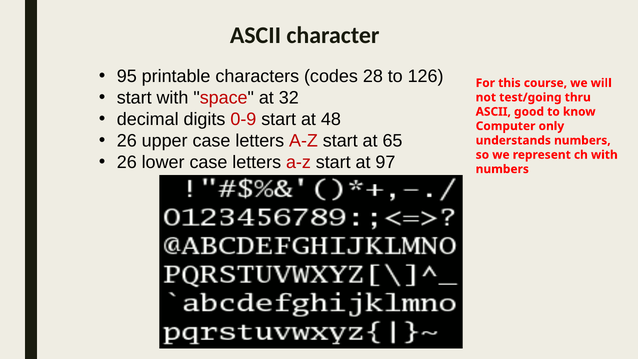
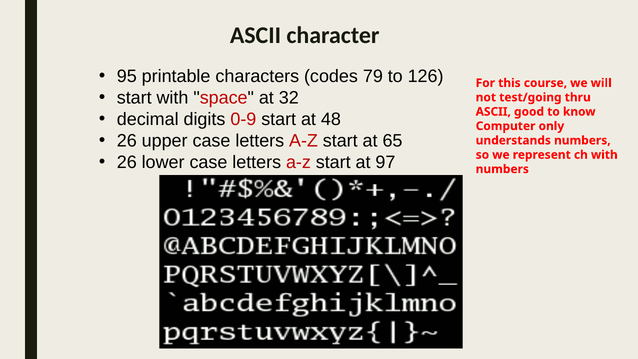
28: 28 -> 79 (373, 76)
